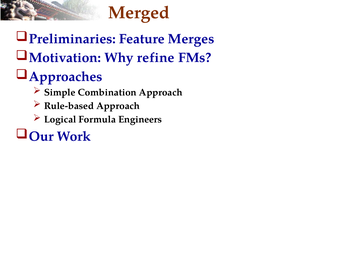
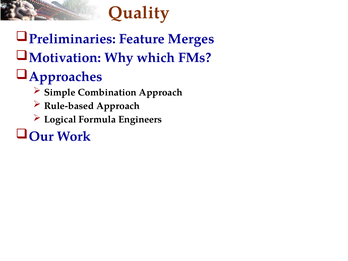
Merged: Merged -> Quality (139, 13)
refine: refine -> which (156, 58)
